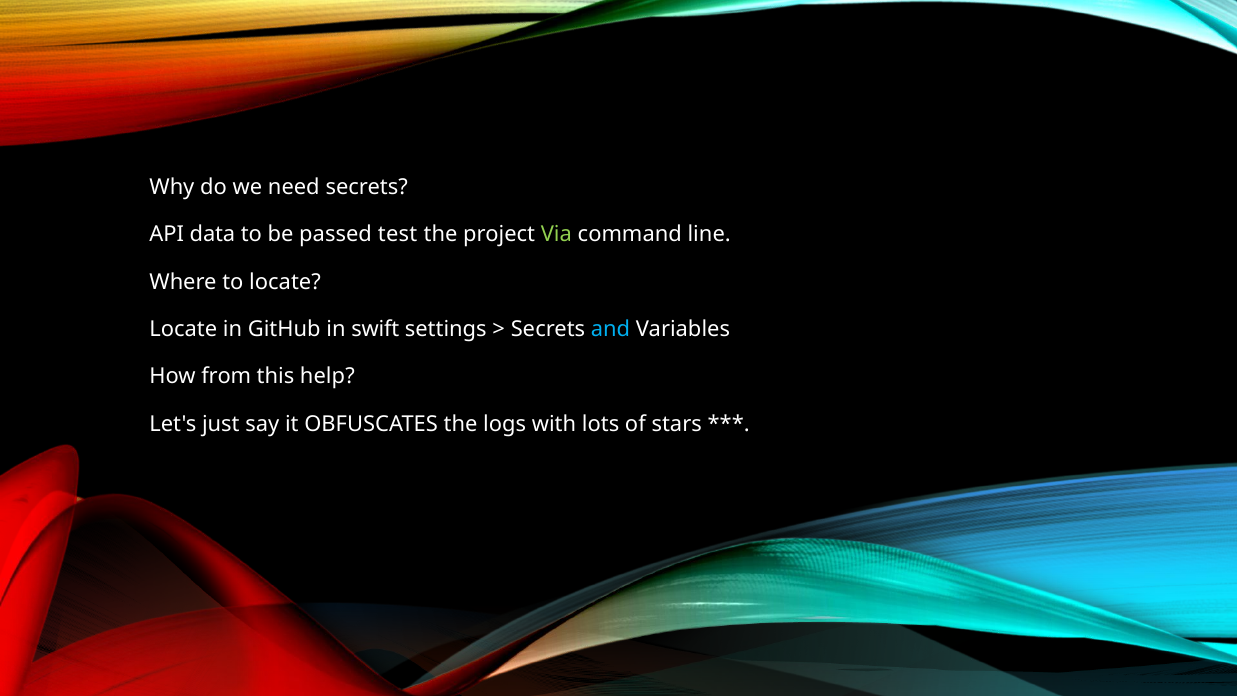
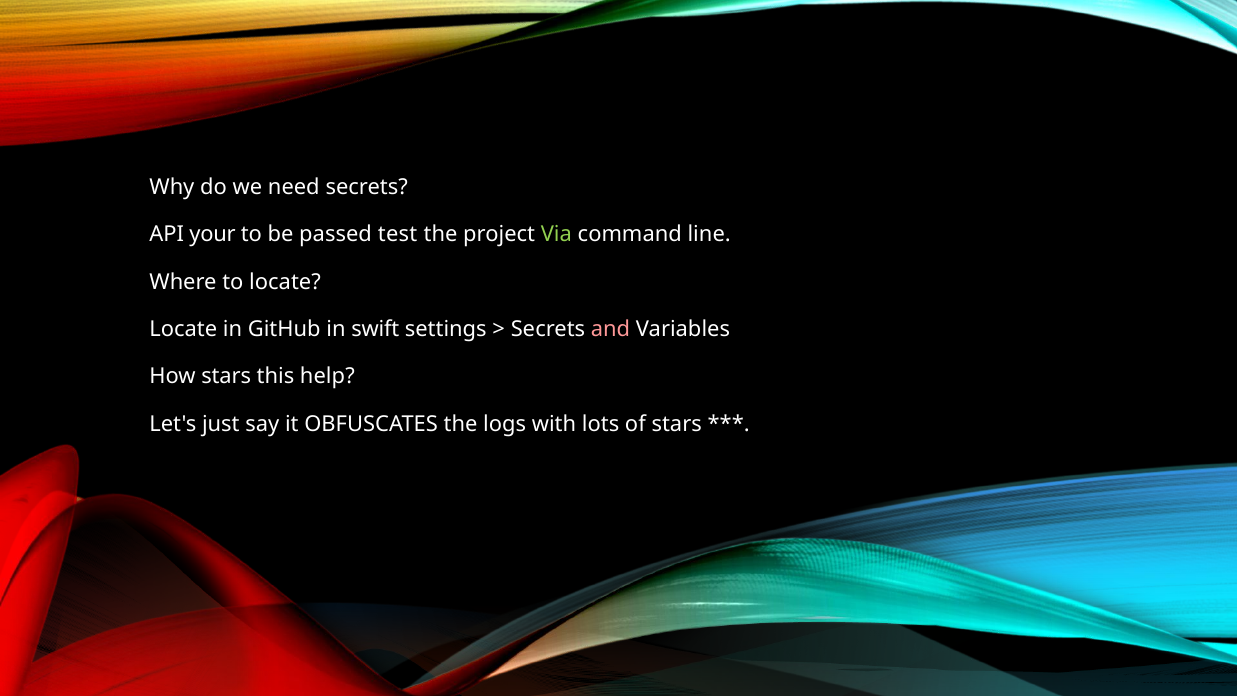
data: data -> your (213, 234)
and colour: light blue -> pink (611, 329)
How from: from -> stars (226, 376)
